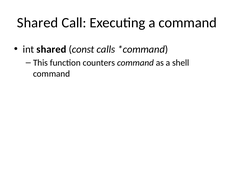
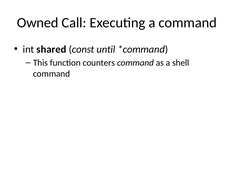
Shared: Shared -> Owned (38, 23)
calls: calls -> until (106, 49)
